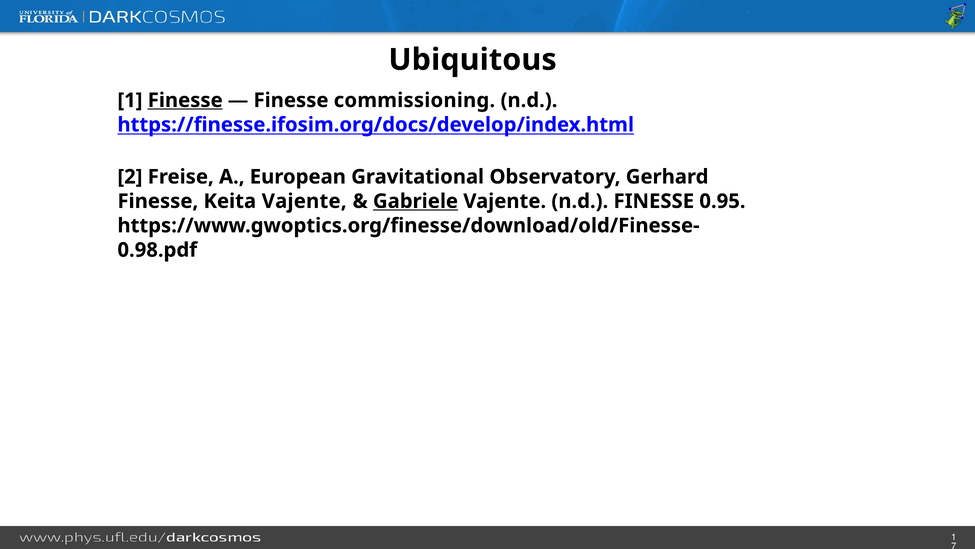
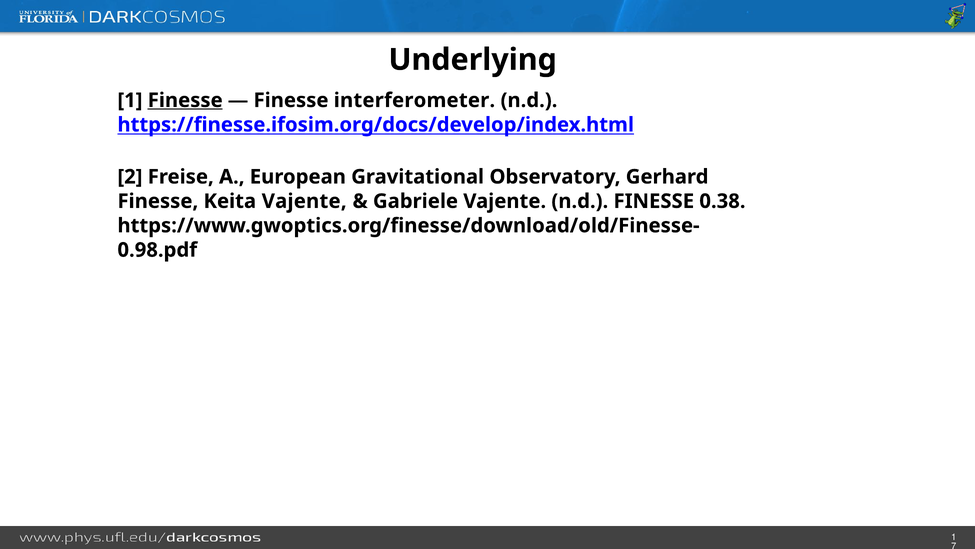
Ubiquitous: Ubiquitous -> Underlying (473, 60)
commissioning: commissioning -> interferometer (414, 100)
Gabriele underline: present -> none (415, 201)
0.95: 0.95 -> 0.38 (722, 201)
